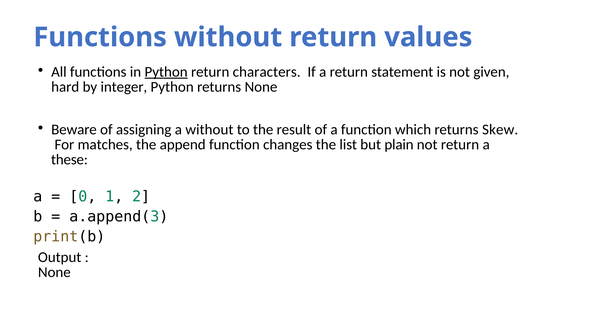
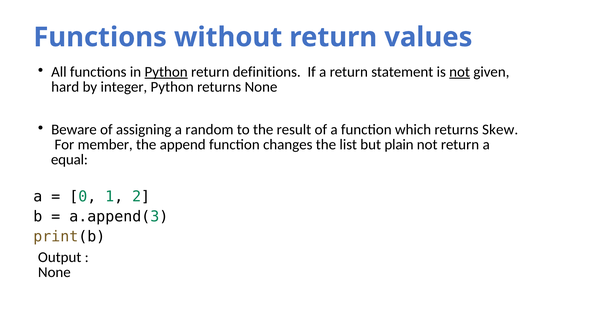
characters: characters -> definitions (267, 72)
not underline: none -> present (460, 72)
a without: without -> random (209, 130)
matches: matches -> member (105, 145)
these: these -> equal (69, 160)
